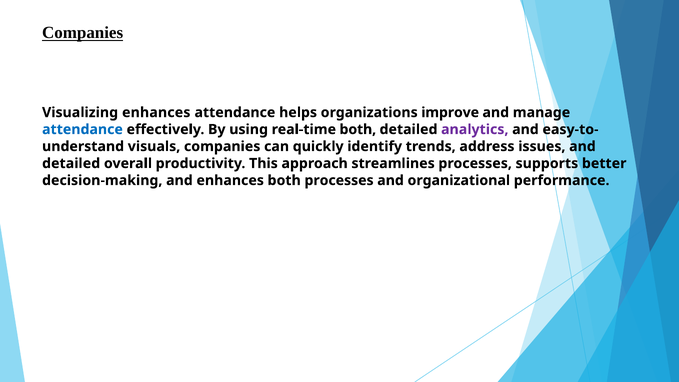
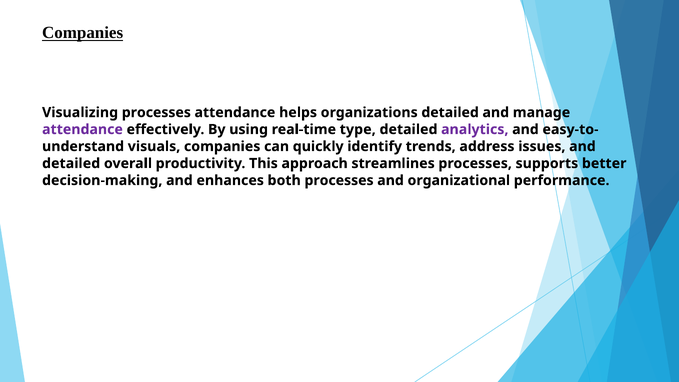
Visualizing enhances: enhances -> processes (156, 112)
organizations improve: improve -> detailed (450, 112)
attendance colour: blue -> purple (82, 129)
real-time both: both -> type (358, 129)
